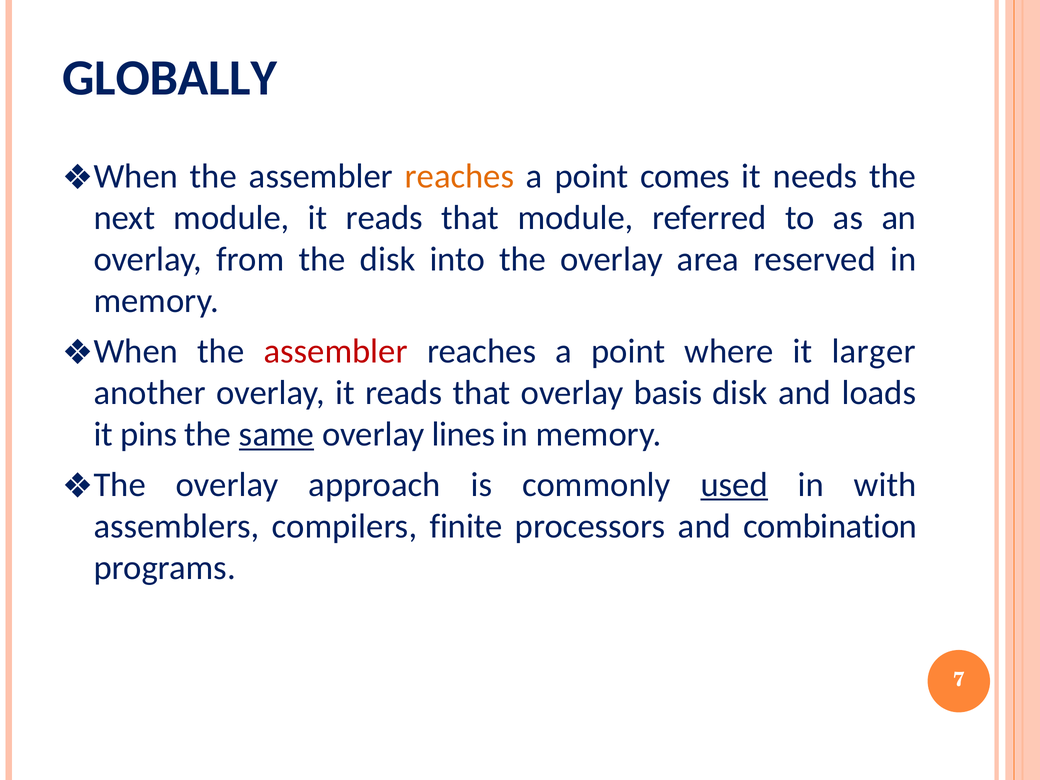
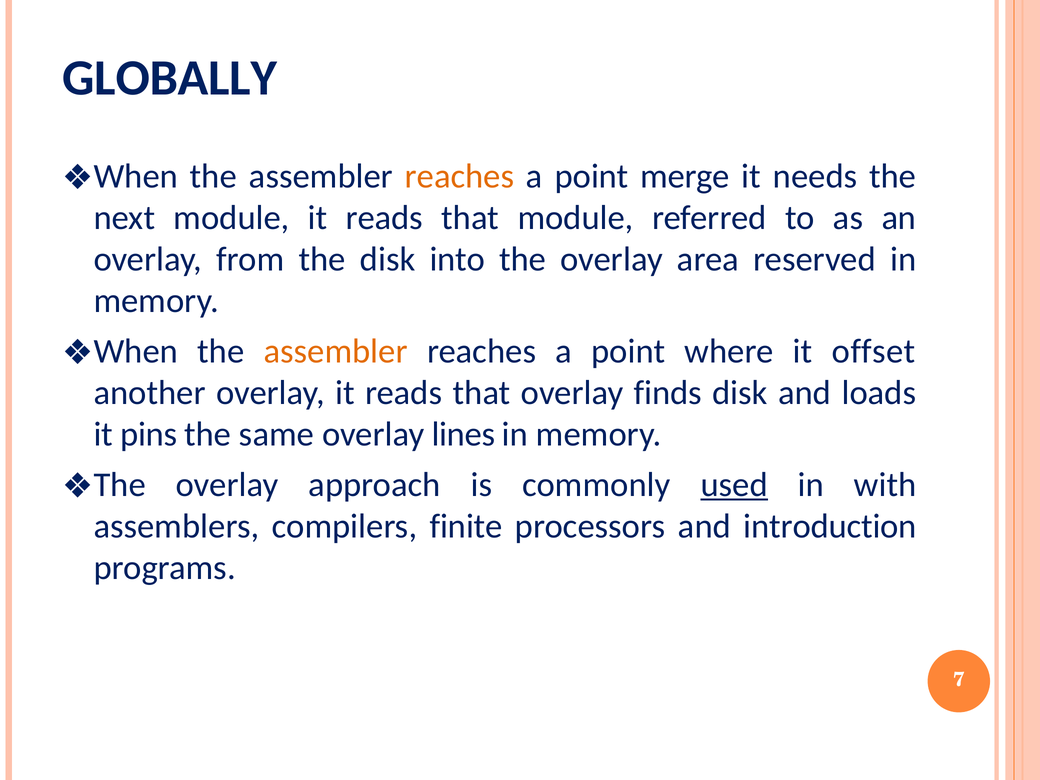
comes: comes -> merge (685, 176)
assembler colour: red -> orange (336, 351)
larger: larger -> offset (874, 351)
basis: basis -> finds (668, 393)
same underline: present -> none (277, 434)
combination: combination -> introduction (830, 526)
